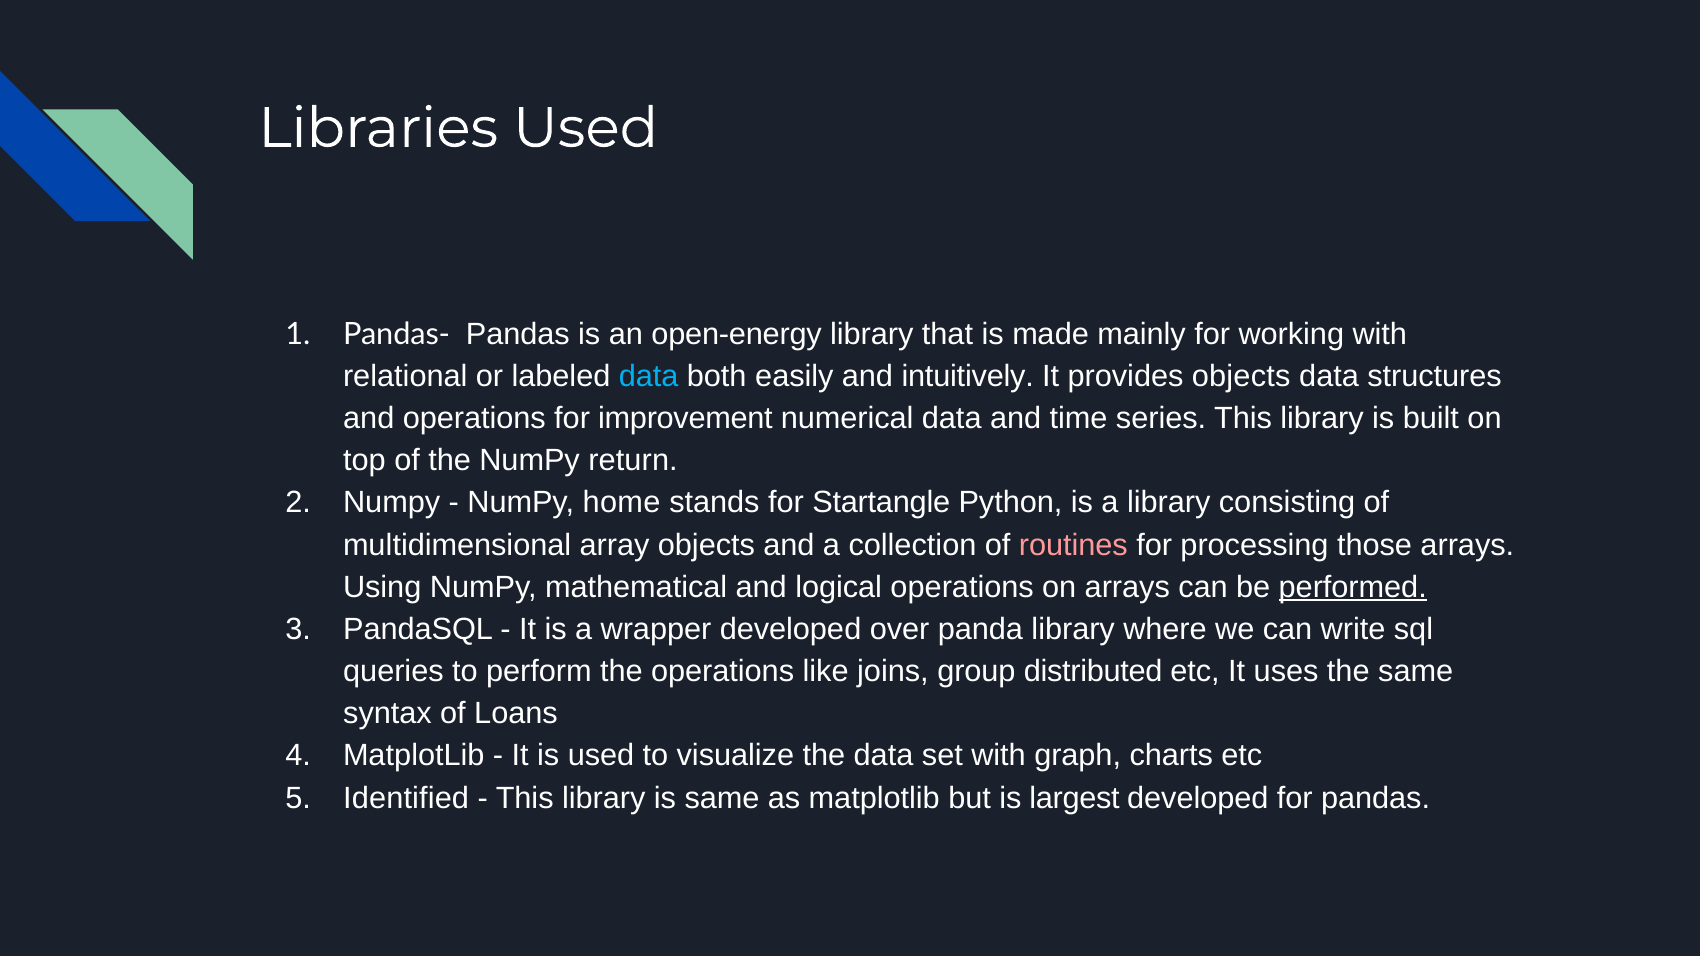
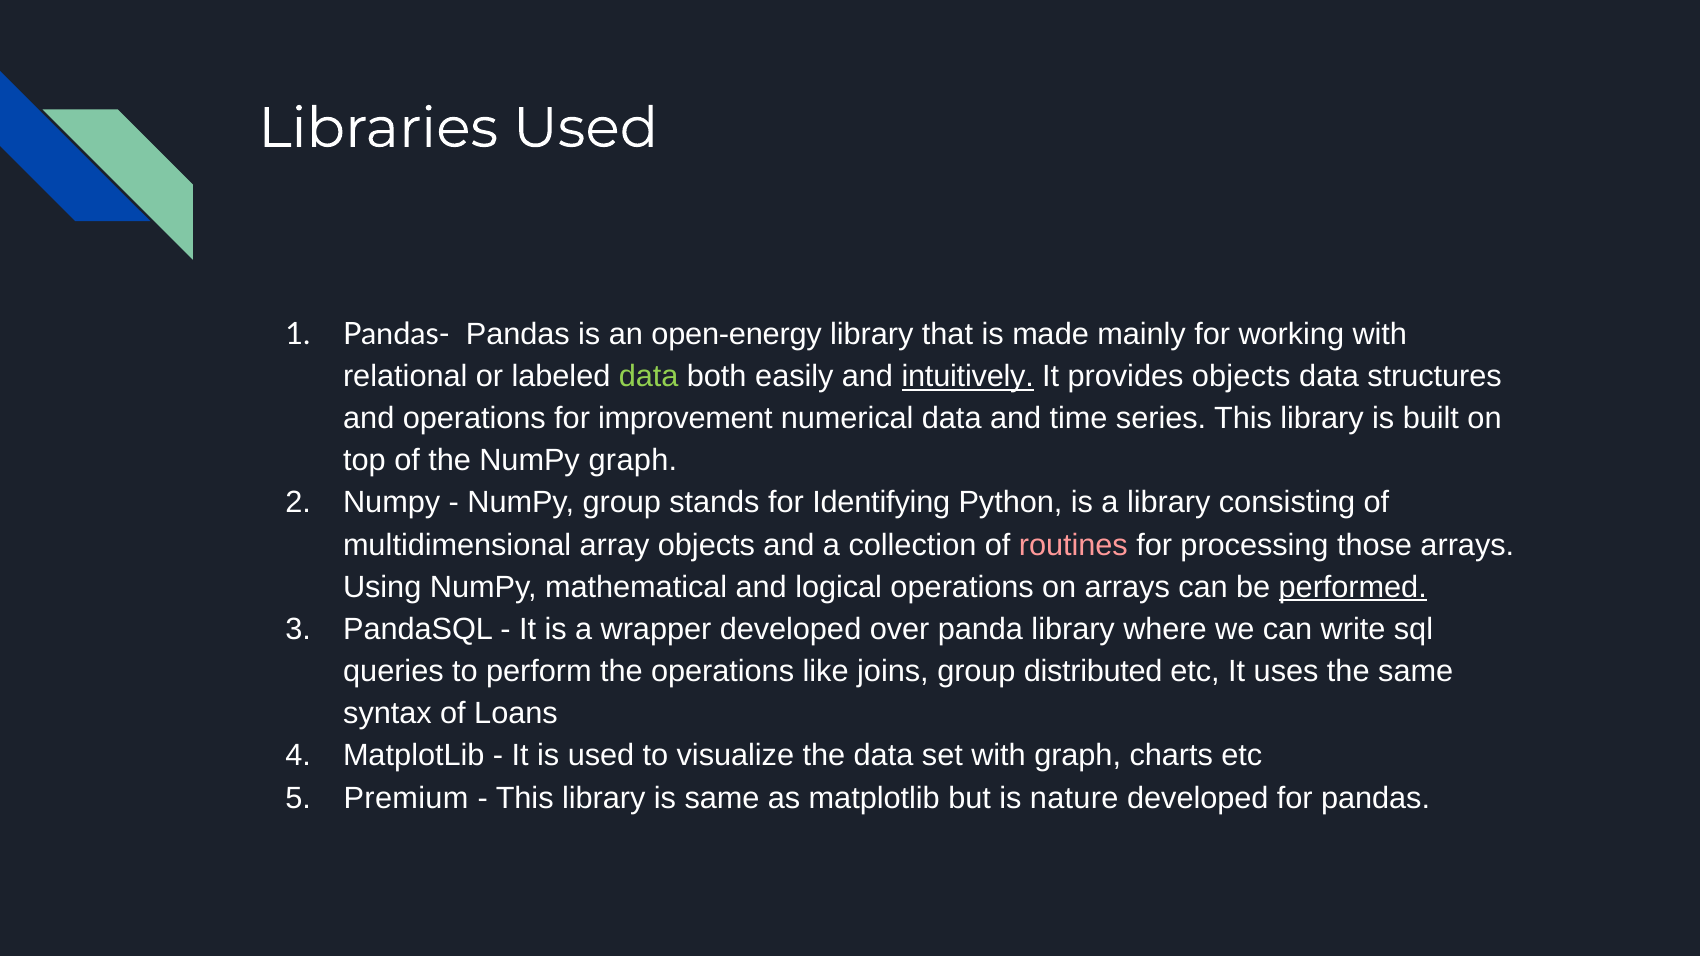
data colour: light blue -> light green (649, 377)
intuitively underline: none -> present (968, 377)
NumPy return: return -> graph (633, 461)
NumPy home: home -> group (622, 503)
Startangle: Startangle -> Identifying (881, 503)
Identified: Identified -> Premium (406, 798)
largest: largest -> nature (1074, 798)
